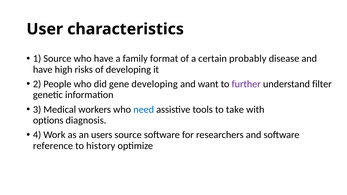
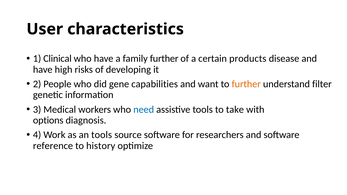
1 Source: Source -> Clinical (57, 59)
family format: format -> further (164, 59)
probably: probably -> products (248, 59)
gene developing: developing -> capabilities (155, 84)
further colour: purple -> orange (246, 84)
an users: users -> tools (102, 135)
